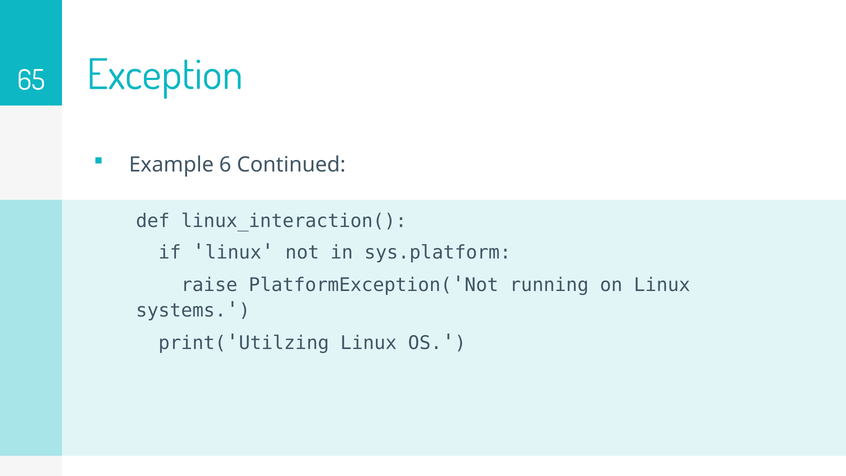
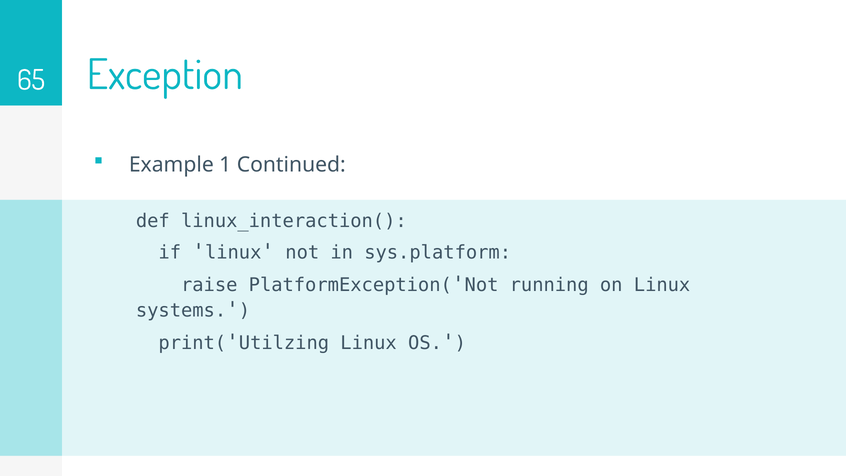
6: 6 -> 1 (225, 165)
